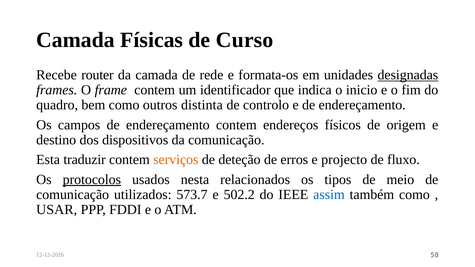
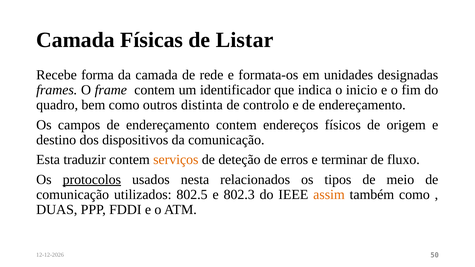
Curso: Curso -> Listar (245, 40)
router: router -> forma (97, 75)
designadas underline: present -> none (408, 75)
projecto: projecto -> terminar (344, 160)
573.7: 573.7 -> 802.5 (192, 195)
502.2: 502.2 -> 802.3 (239, 195)
assim colour: blue -> orange (329, 195)
USAR: USAR -> DUAS (57, 210)
